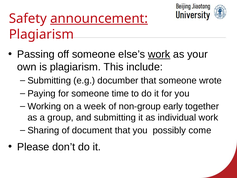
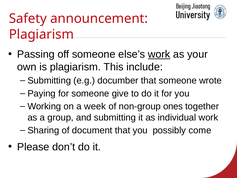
announcement underline: present -> none (99, 19)
time: time -> give (120, 93)
early: early -> ones (173, 106)
